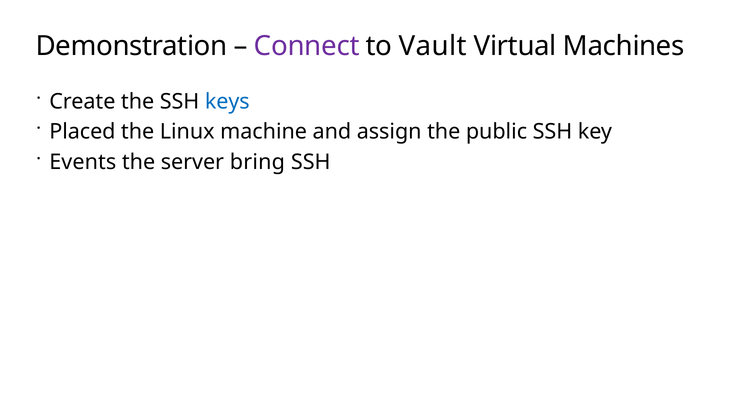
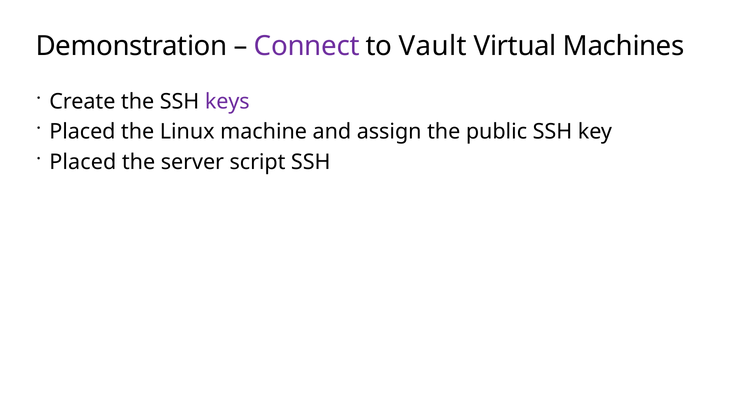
keys colour: blue -> purple (227, 101)
Events: Events -> Placed (83, 162)
bring: bring -> script (258, 162)
